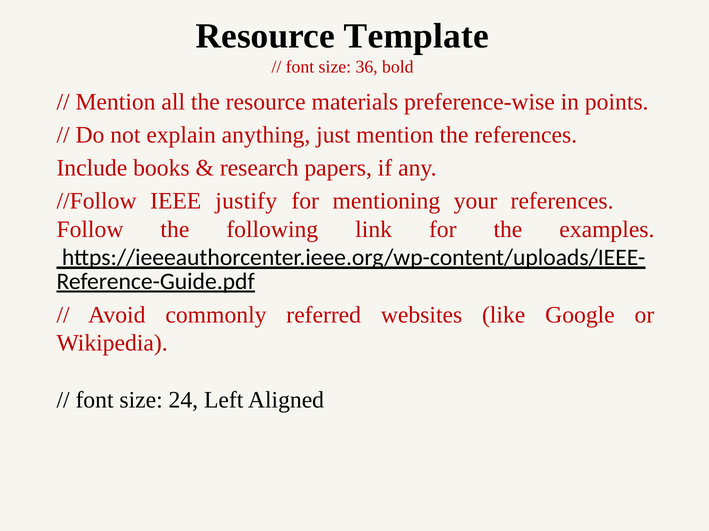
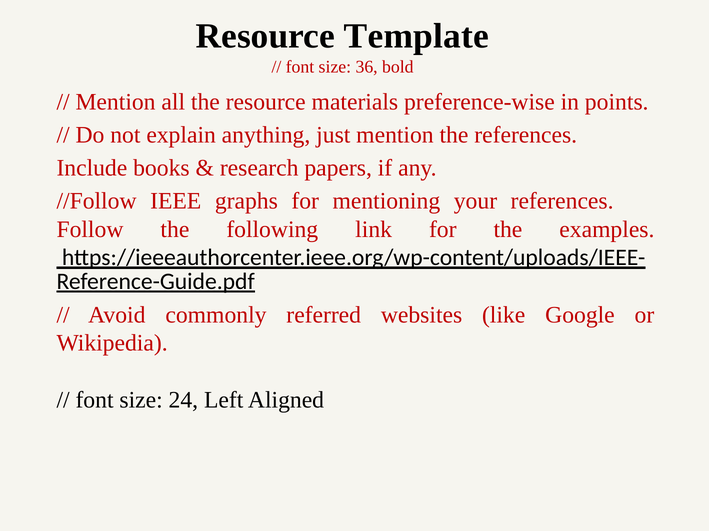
justify: justify -> graphs (246, 201)
